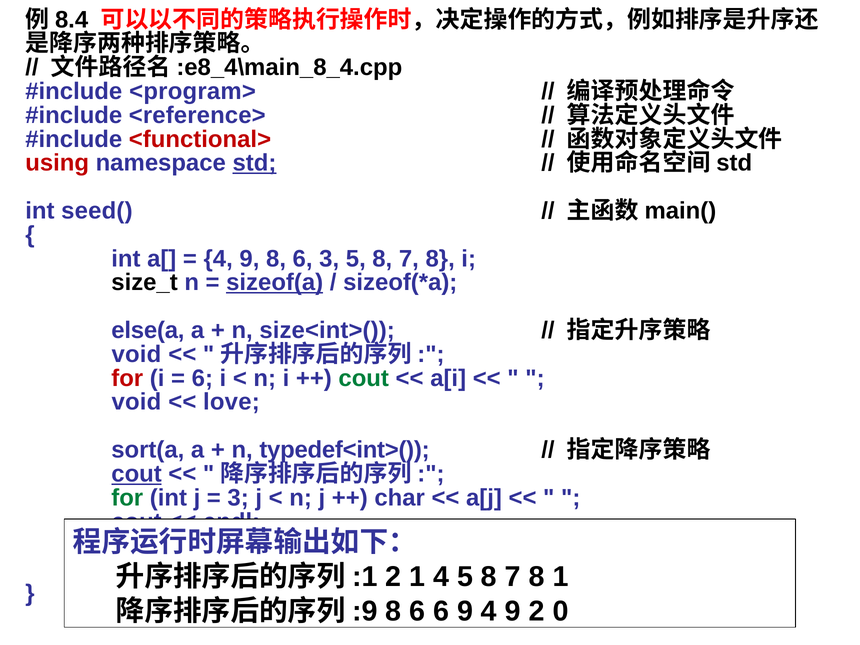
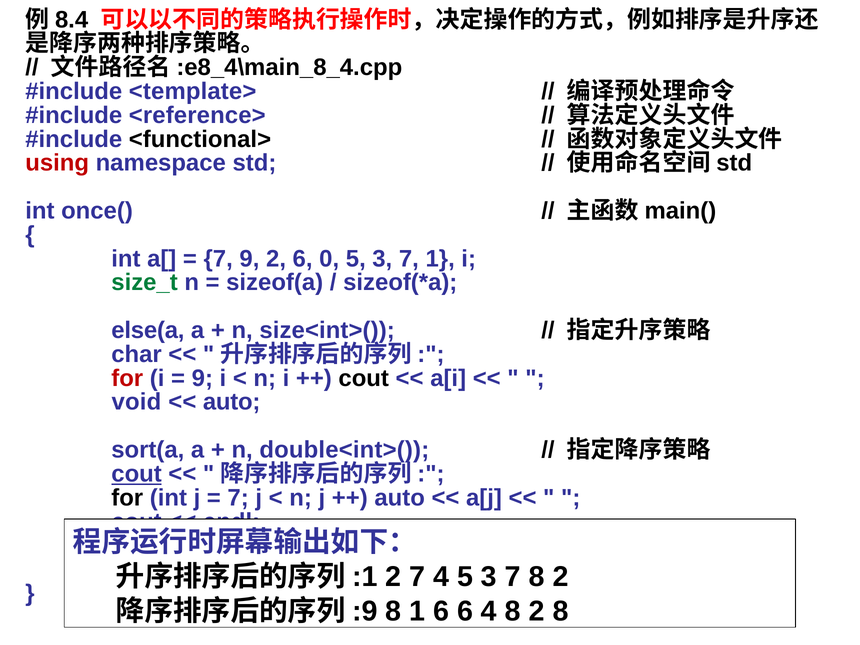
<program>: <program> -> <template> (193, 91)
<functional> colour: red -> black (200, 139)
std underline: present -> none (254, 163)
seed(: seed( -> once( (97, 211)
4: 4 -> 7 (218, 259)
9 8: 8 -> 2 (276, 259)
6 3: 3 -> 0 (329, 259)
8: 8 -> 3 (382, 259)
8: 8 -> 1 (440, 259)
size_t colour: black -> green (145, 283)
sizeof(a underline: present -> none (275, 283)
void: void -> char (137, 354)
6: 6 -> 9 (202, 378)
cout colour: green -> black (364, 378)
love: love -> auto (232, 402)
typedef<int>(: typedef<int>( -> double<int>( (344, 450)
for colour: green -> black (127, 498)
3: 3 -> 7 (238, 498)
char: char -> auto (400, 498)
2 1: 1 -> 7 (417, 577)
4 5 8: 8 -> 3 (489, 577)
7 8 1: 1 -> 2 (561, 577)
6: 6 -> 1 (417, 611)
6 9: 9 -> 6 (465, 611)
9: 9 -> 8 (513, 611)
2 0: 0 -> 8 (561, 611)
